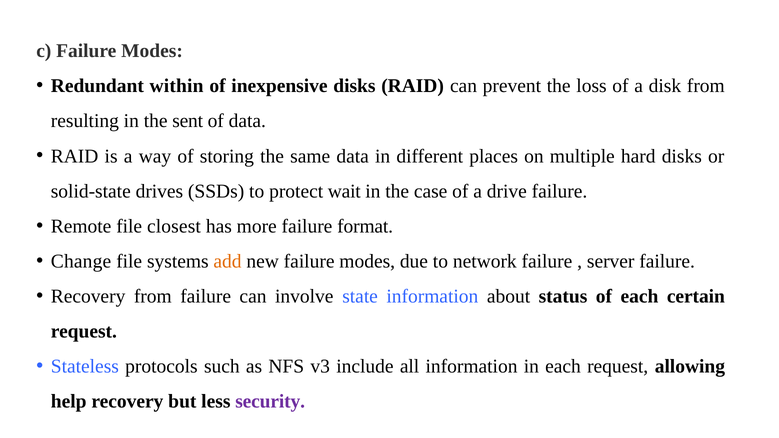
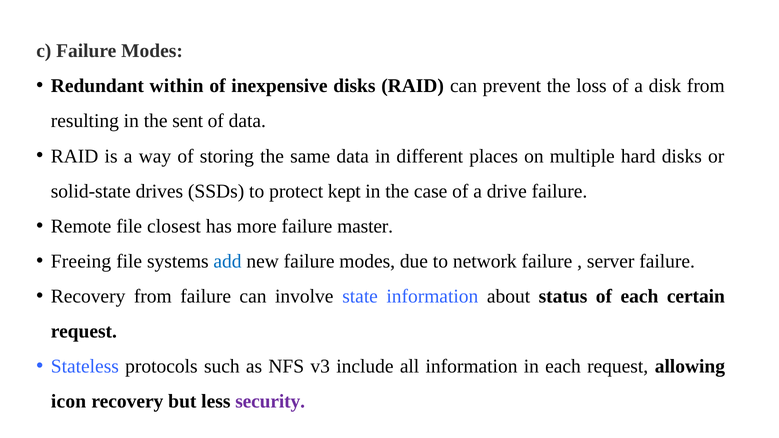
wait: wait -> kept (344, 191)
format: format -> master (365, 226)
Change: Change -> Freeing (81, 261)
add colour: orange -> blue (228, 261)
help: help -> icon (69, 402)
